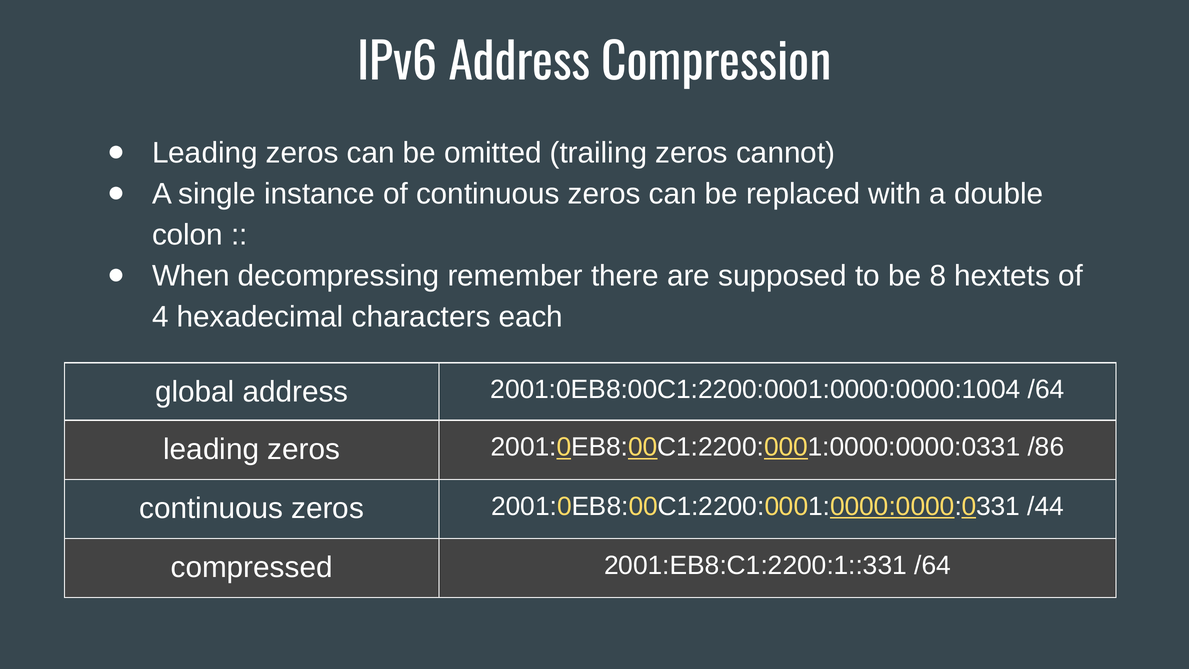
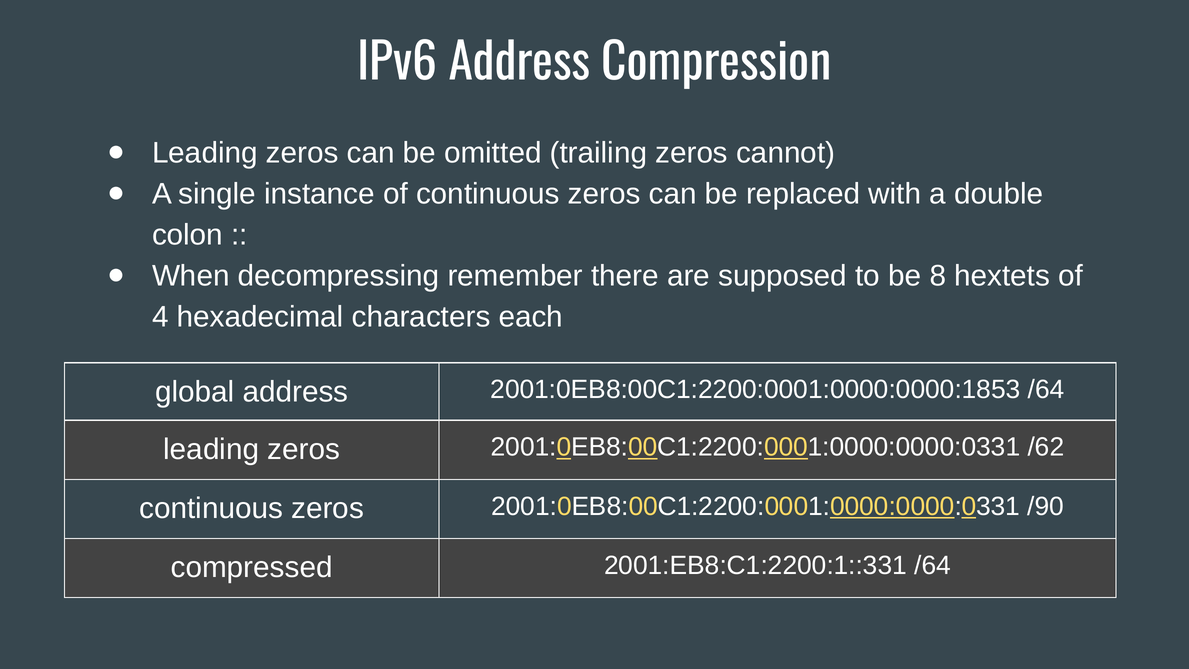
2001:0EB8:00C1:2200:0001:0000:0000:1004: 2001:0EB8:00C1:2200:0001:0000:0000:1004 -> 2001:0EB8:00C1:2200:0001:0000:0000:1853 (755, 390)
/86: /86 -> /62 (1046, 447)
/44: /44 -> /90 (1046, 506)
